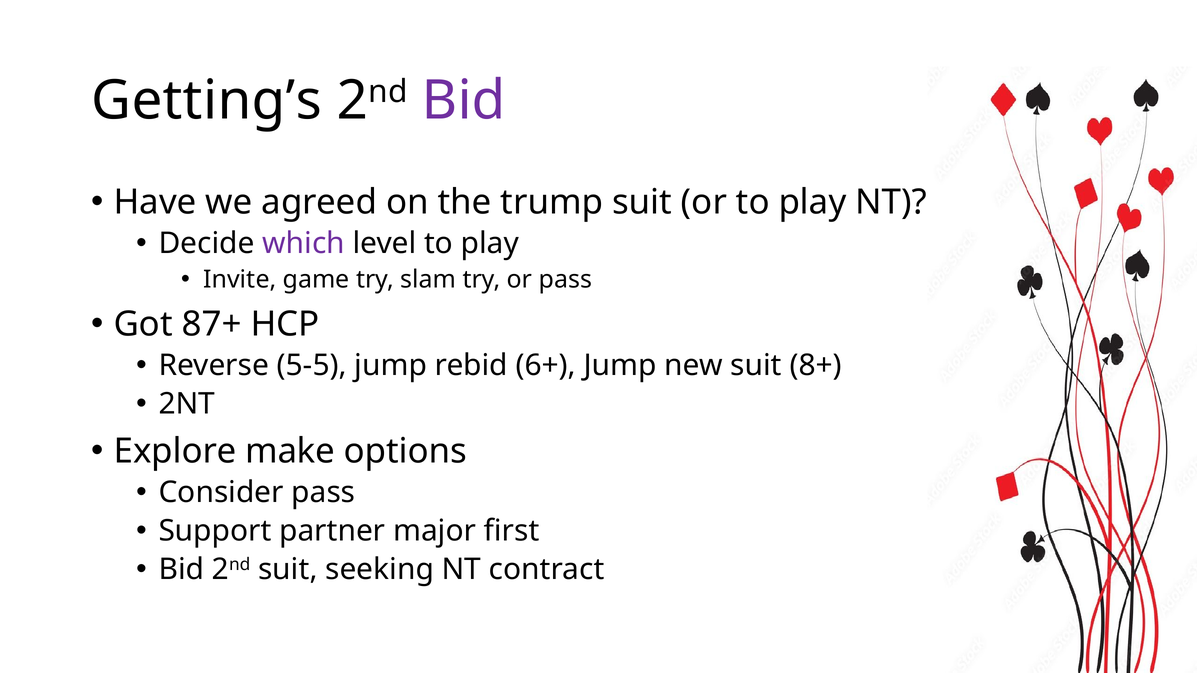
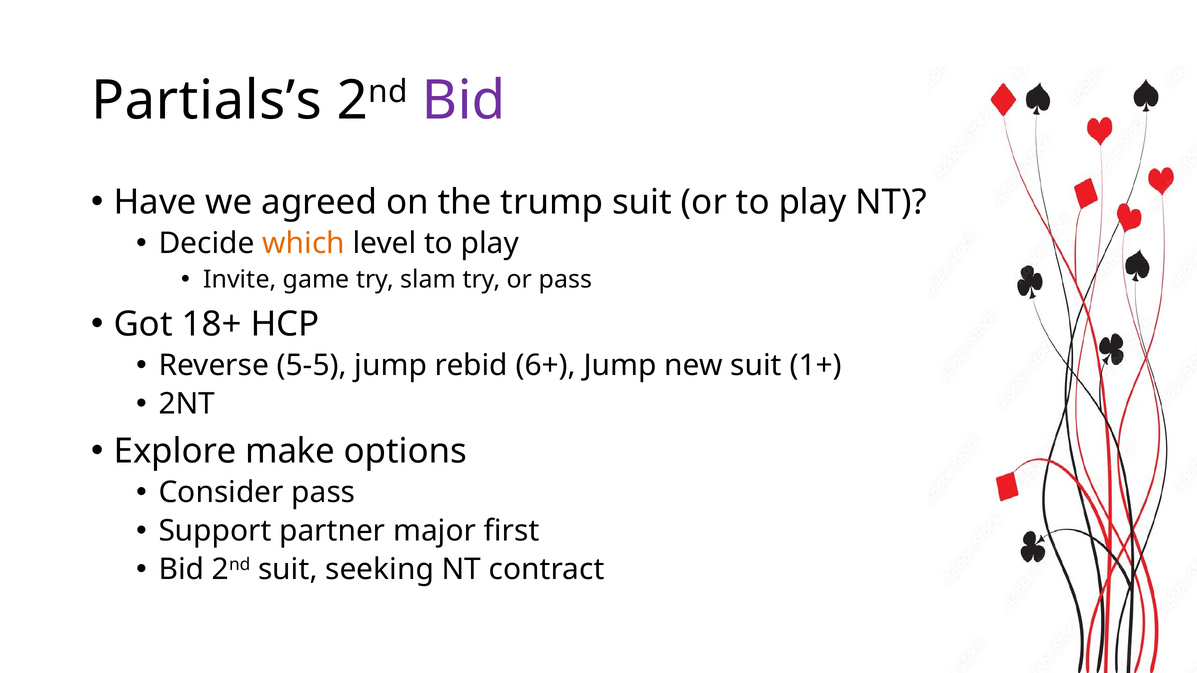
Getting’s: Getting’s -> Partials’s (207, 101)
which colour: purple -> orange (304, 244)
87+: 87+ -> 18+ (212, 324)
8+: 8+ -> 1+ (816, 366)
